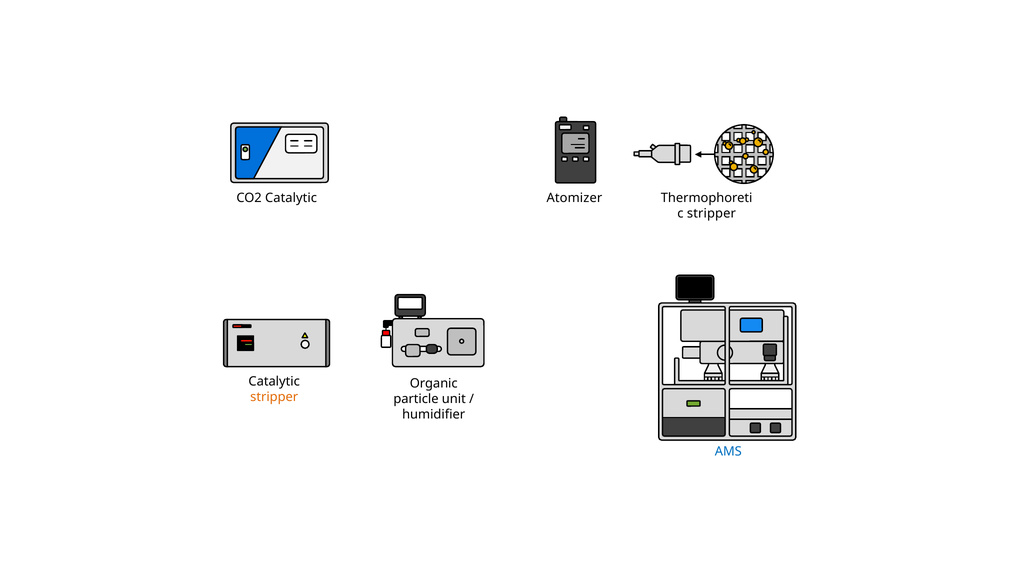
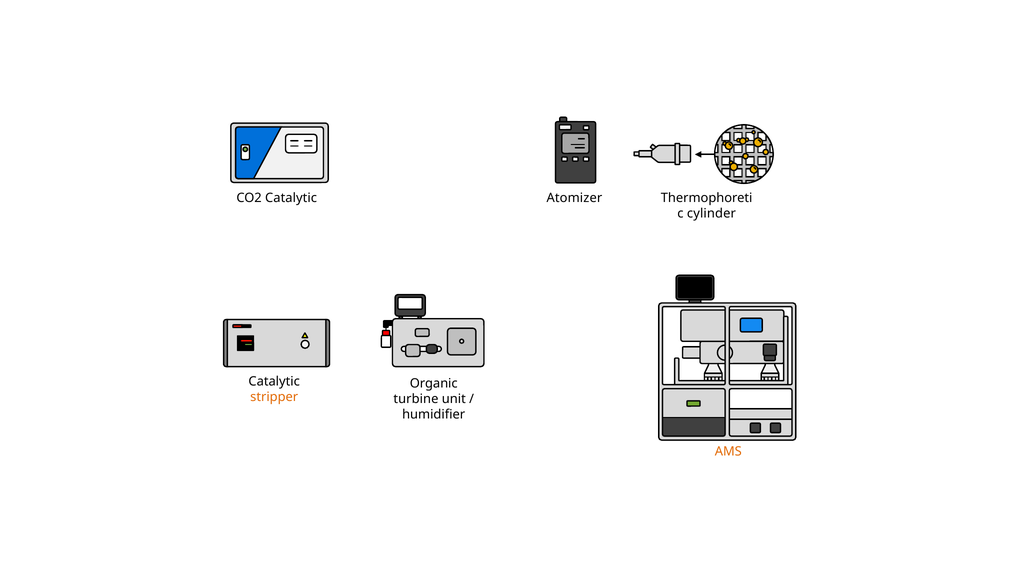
stripper: stripper -> cylinder (711, 213)
particle: particle -> turbine (416, 399)
AMS colour: blue -> orange (728, 451)
